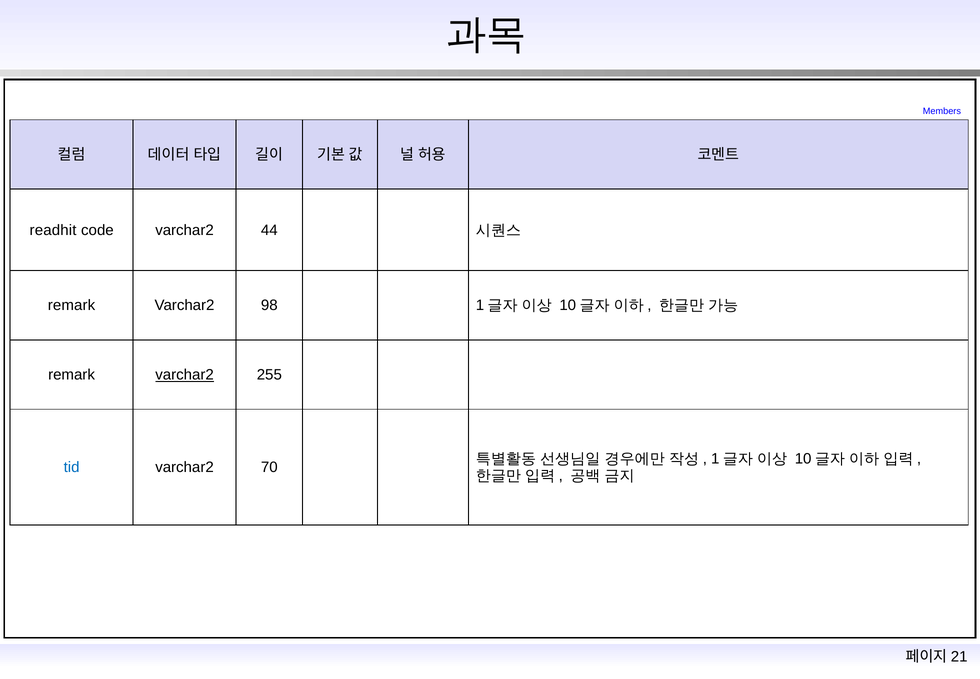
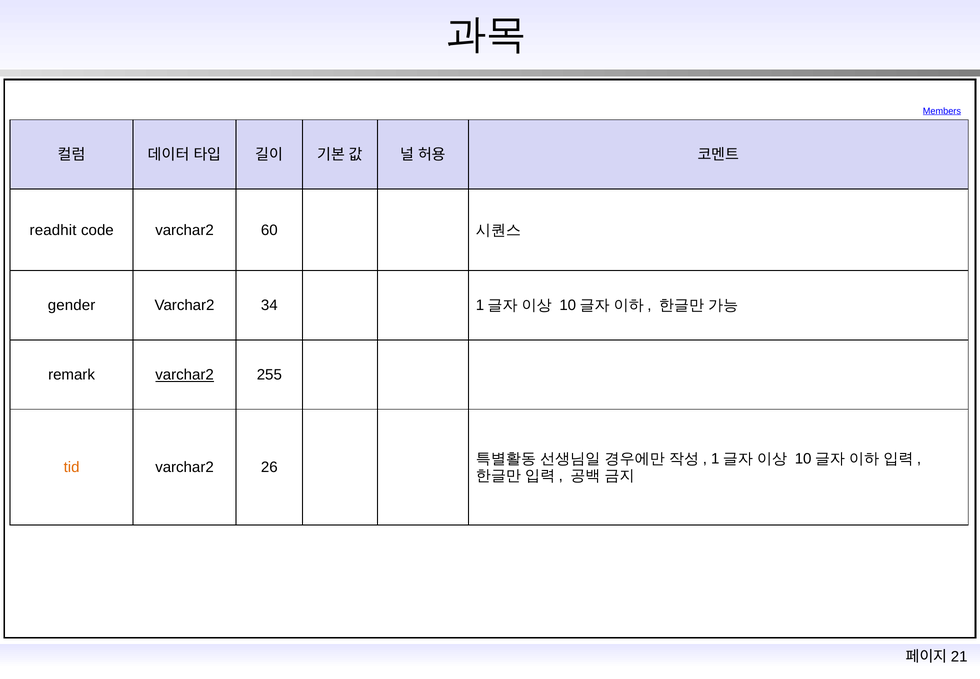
Members underline: none -> present (942, 111)
44: 44 -> 60 (269, 230)
remark: remark -> gender (72, 305)
98: 98 -> 34 (269, 305)
tid colour: blue -> orange (72, 467)
70: 70 -> 26 (269, 467)
